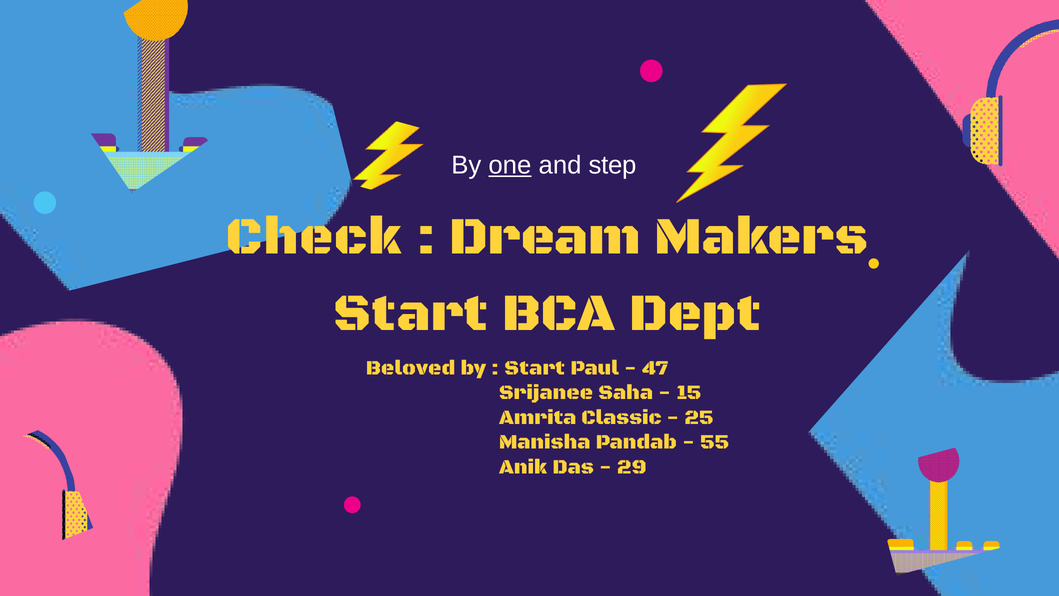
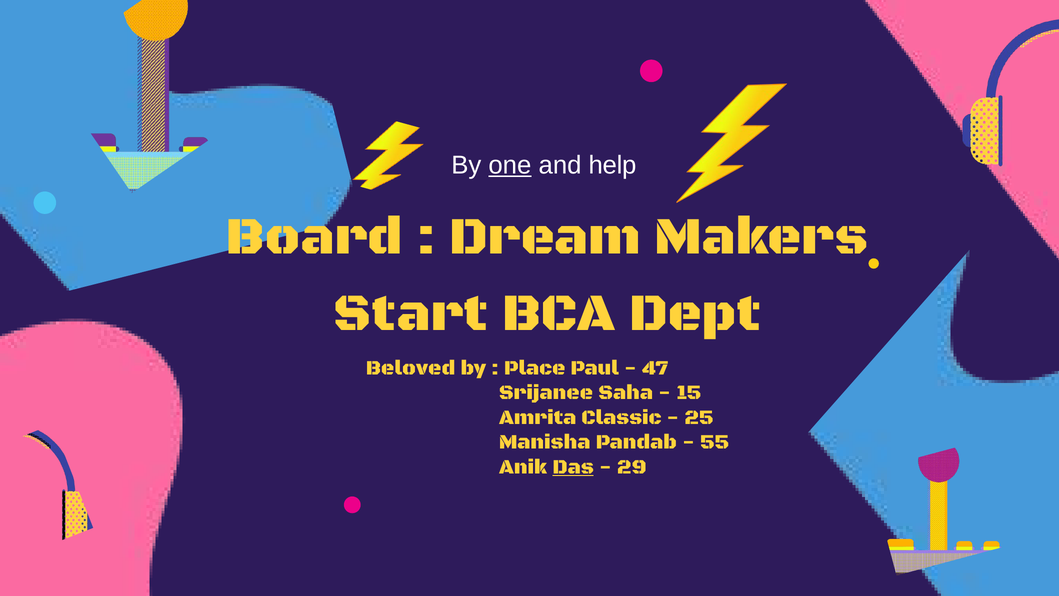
step: step -> help (612, 165)
Check: Check -> Board (314, 236)
Start: Start -> Place (535, 368)
Das underline: none -> present (573, 466)
